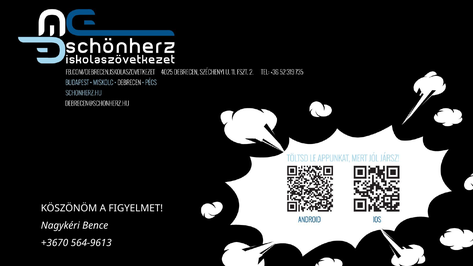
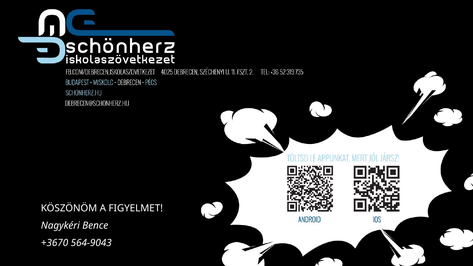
564-9613: 564-9613 -> 564-9043 (91, 243)
